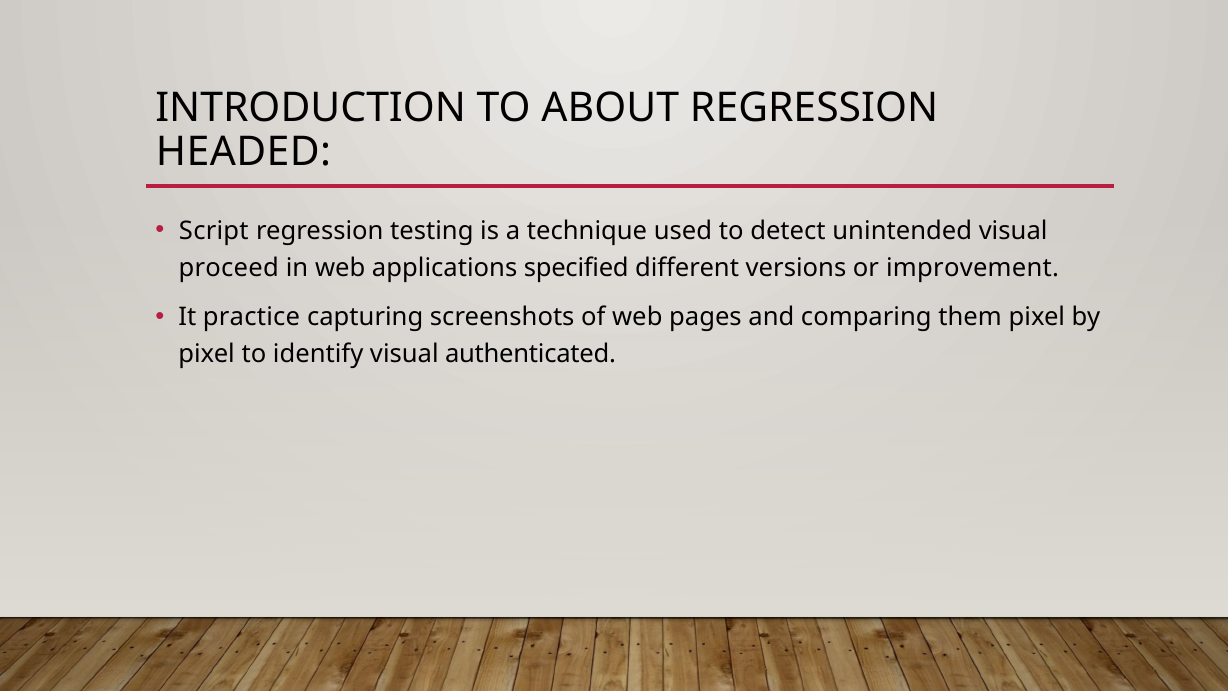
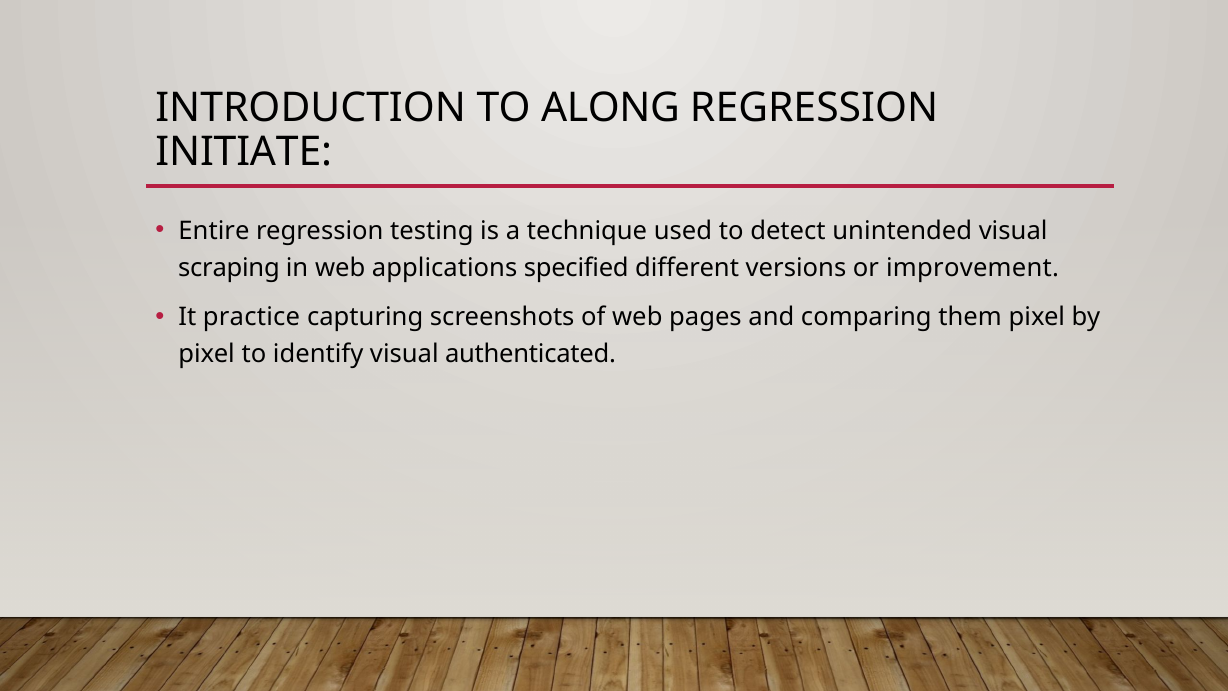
ABOUT: ABOUT -> ALONG (611, 108)
HEADED: HEADED -> INITIATE (244, 152)
Script: Script -> Entire (214, 231)
proceed: proceed -> scraping (229, 268)
